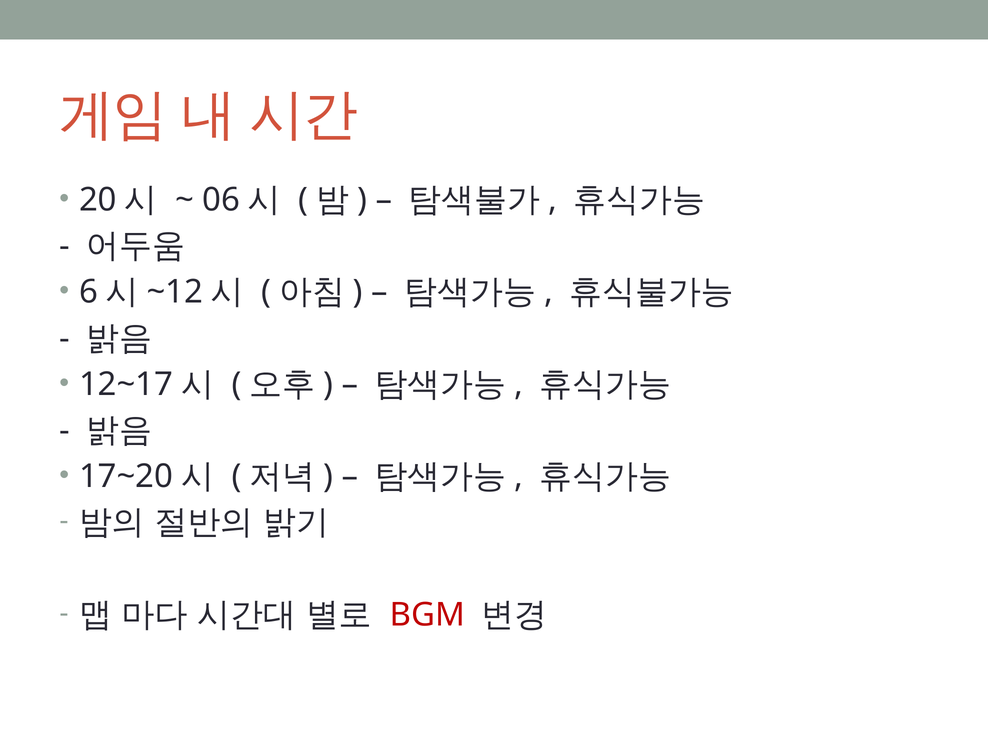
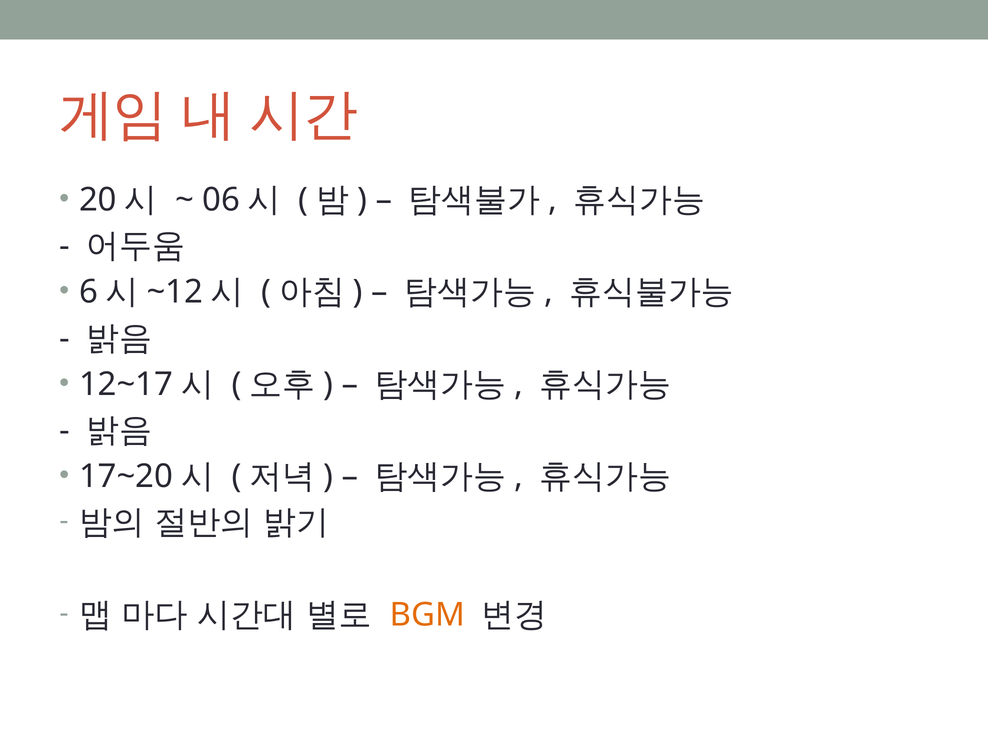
BGM colour: red -> orange (427, 615)
